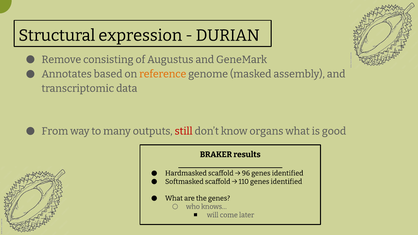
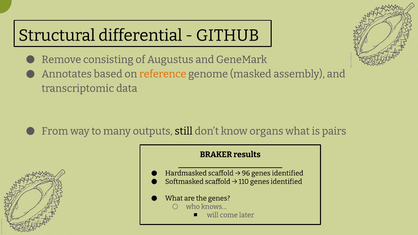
expression: expression -> differential (140, 35)
DURIAN: DURIAN -> GITHUB (228, 35)
still colour: red -> black (184, 131)
good: good -> pairs (334, 131)
